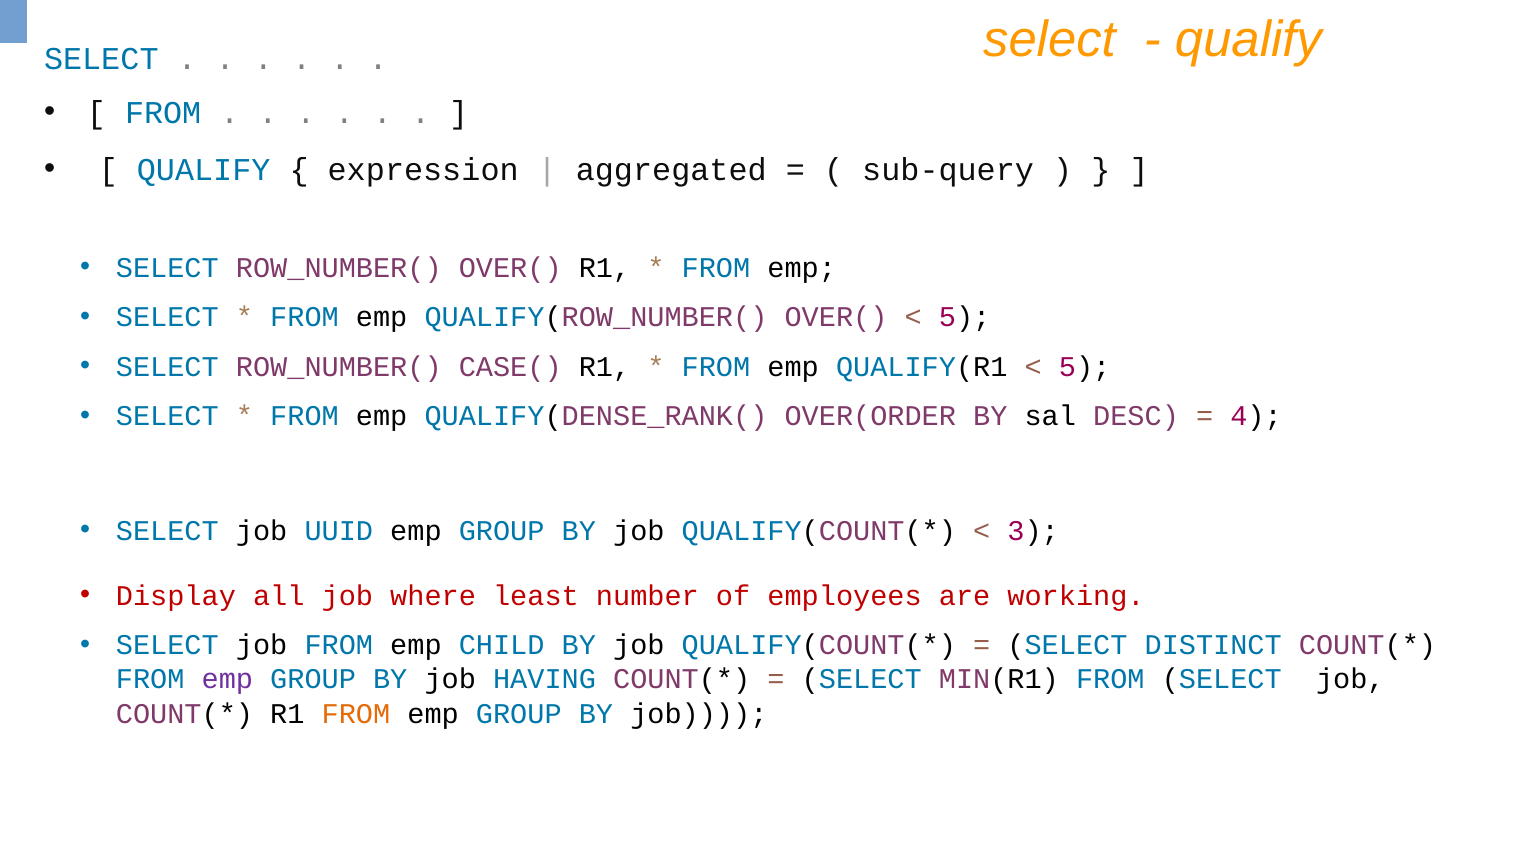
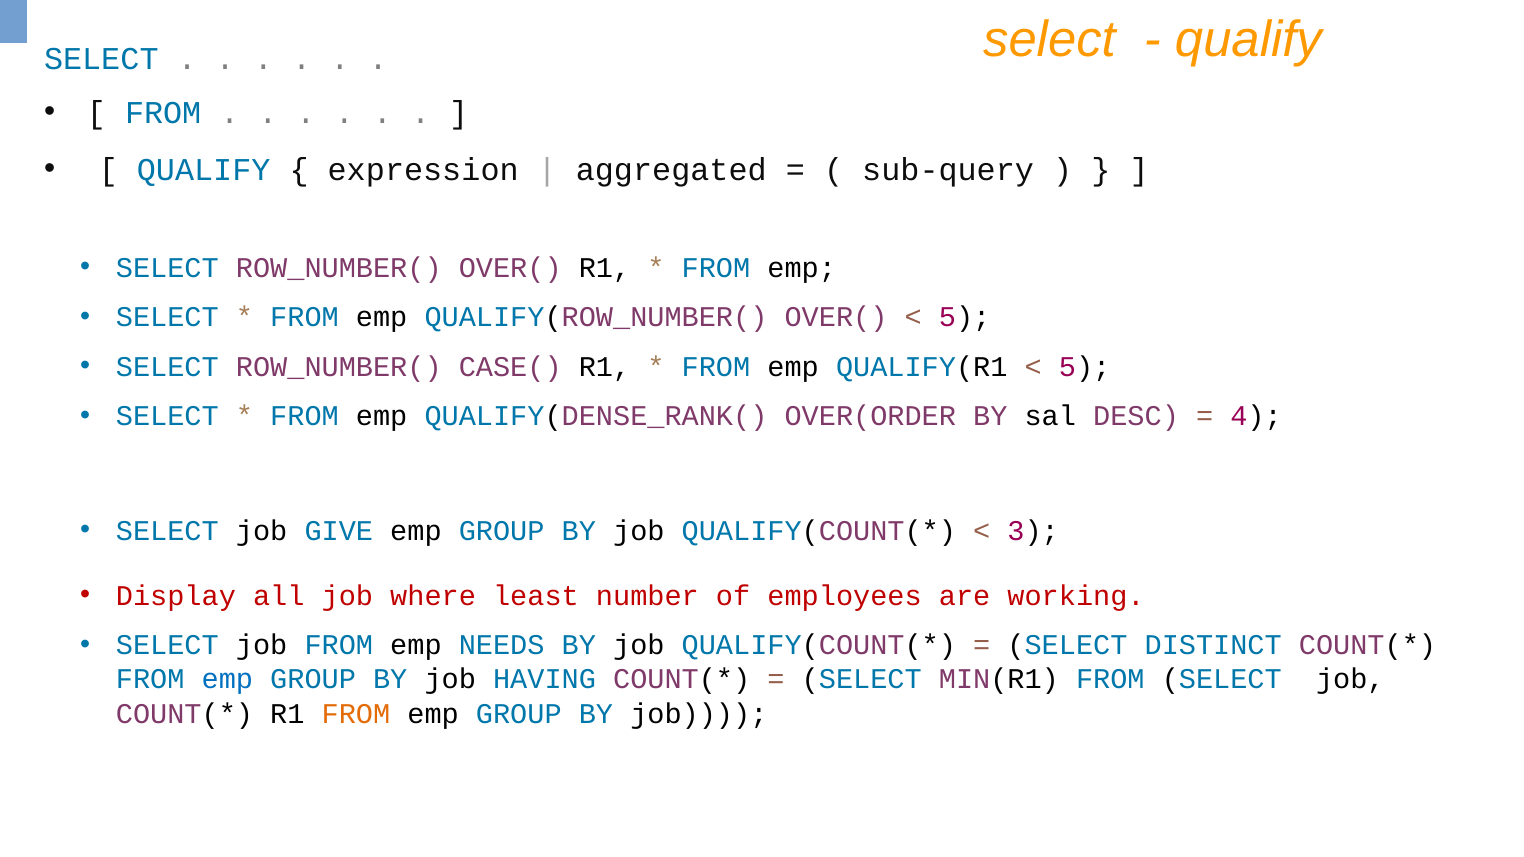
UUID: UUID -> GIVE (339, 531)
CHILD: CHILD -> NEEDS (502, 645)
emp colour: purple -> blue (227, 680)
